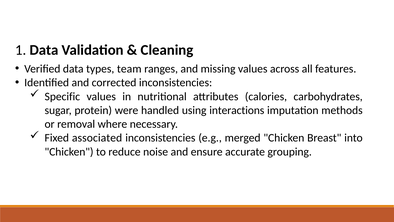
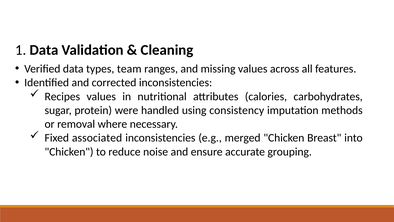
Specific: Specific -> Recipes (62, 96)
interactions: interactions -> consistency (237, 110)
